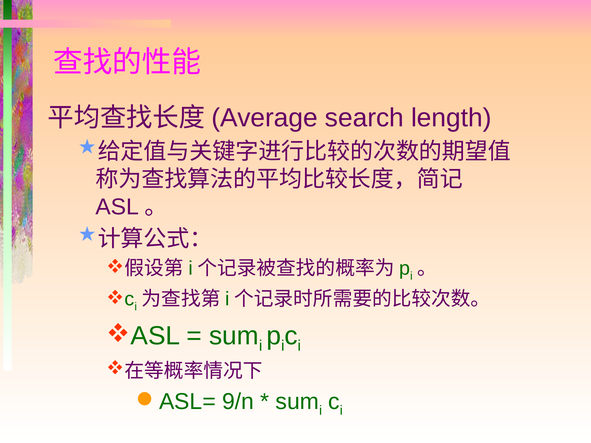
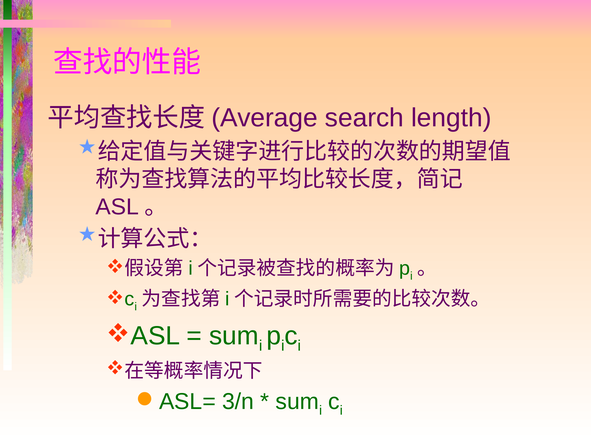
9/n: 9/n -> 3/n (238, 402)
